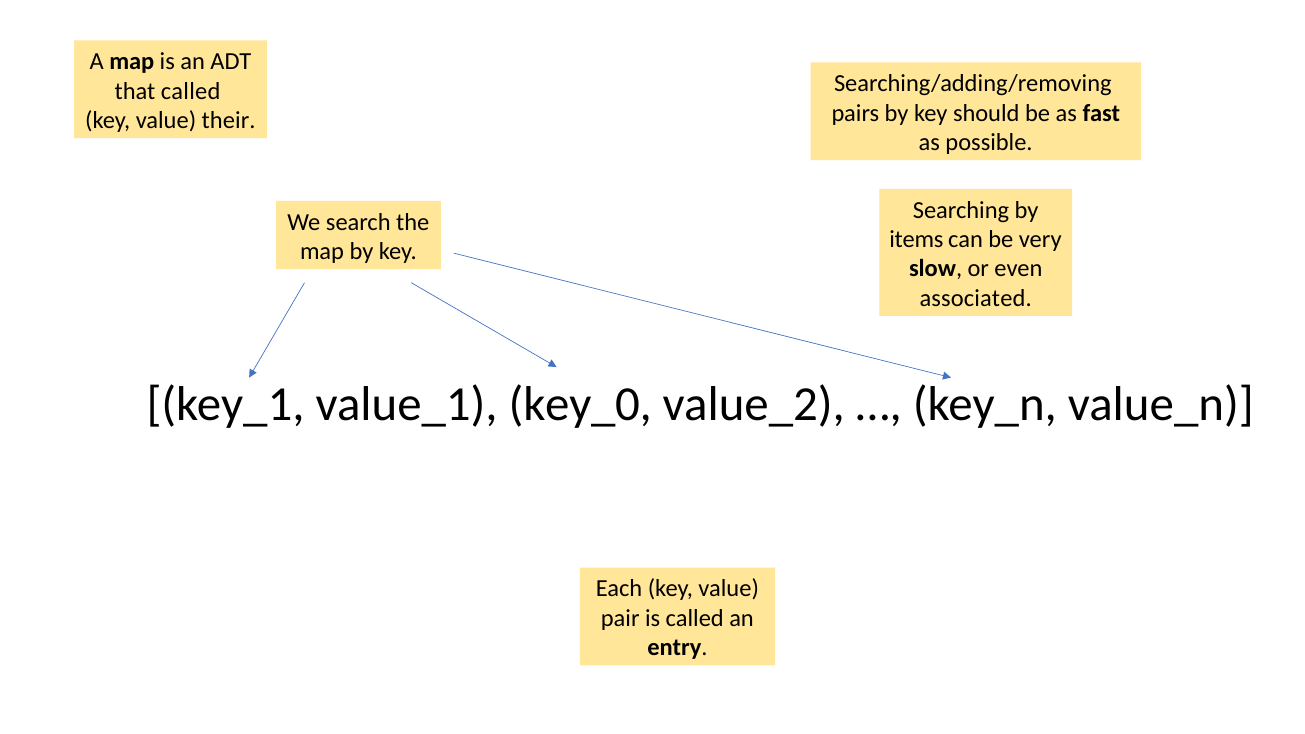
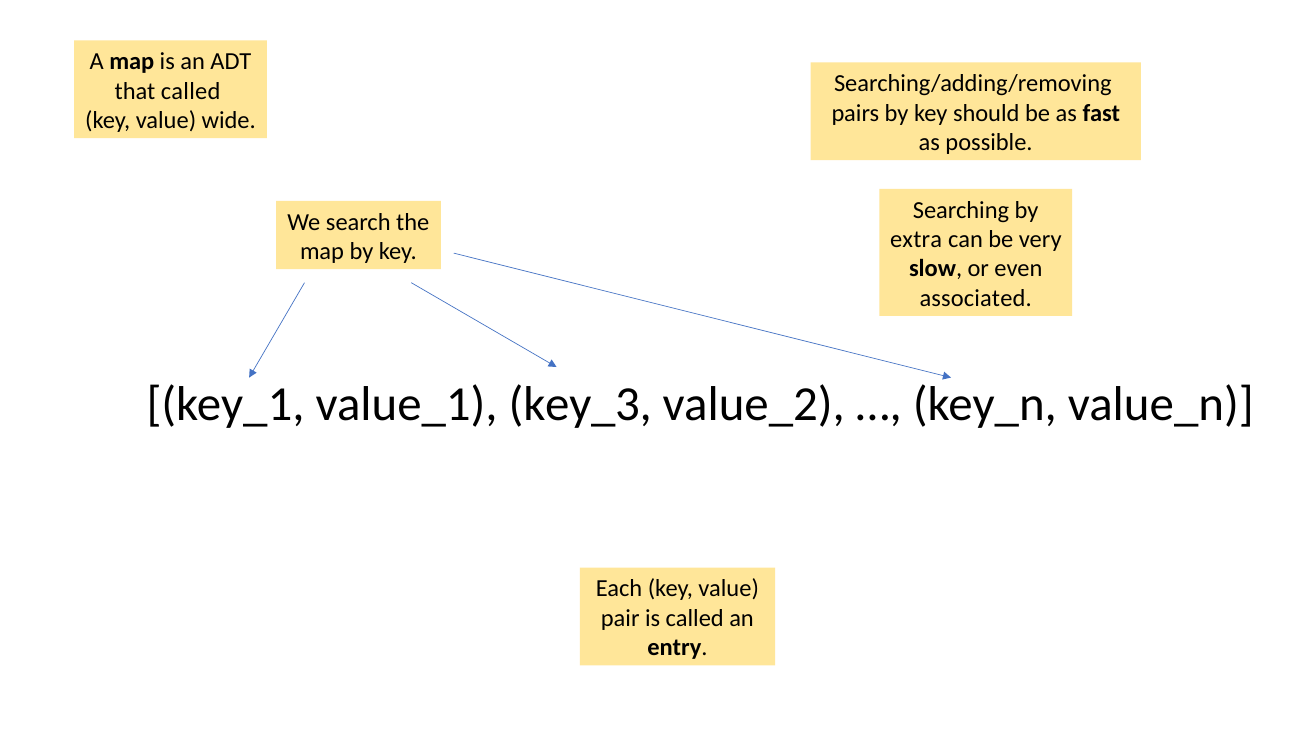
their: their -> wide (229, 120)
items: items -> extra (916, 240)
key_0: key_0 -> key_3 (580, 405)
